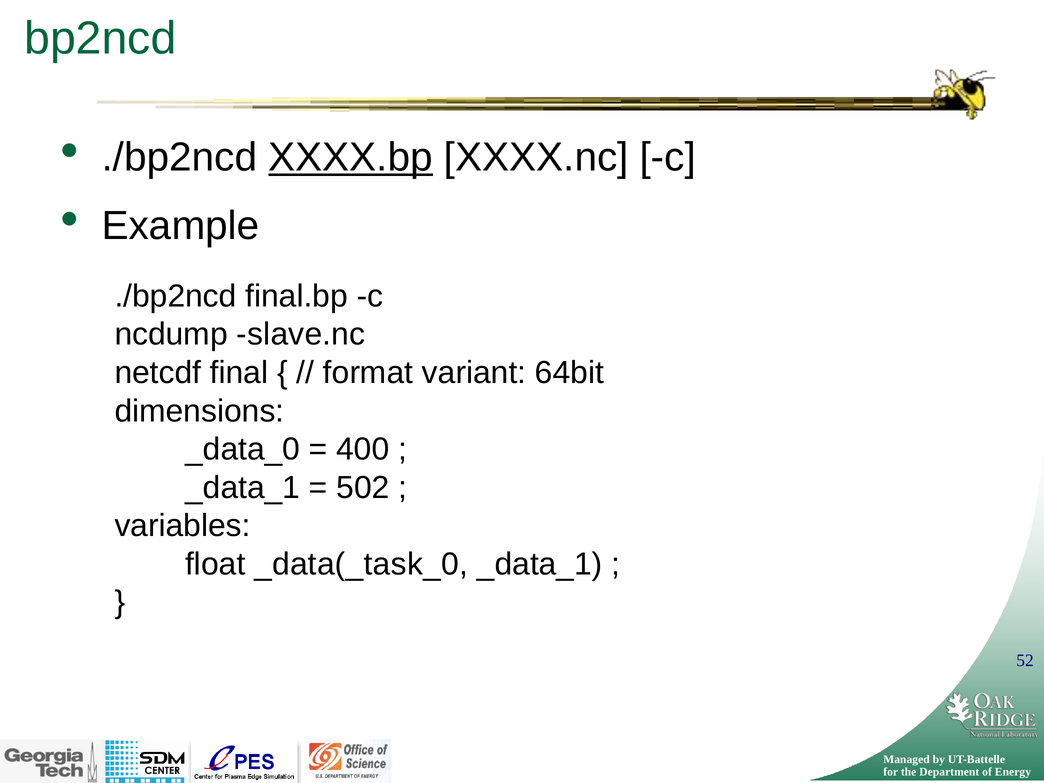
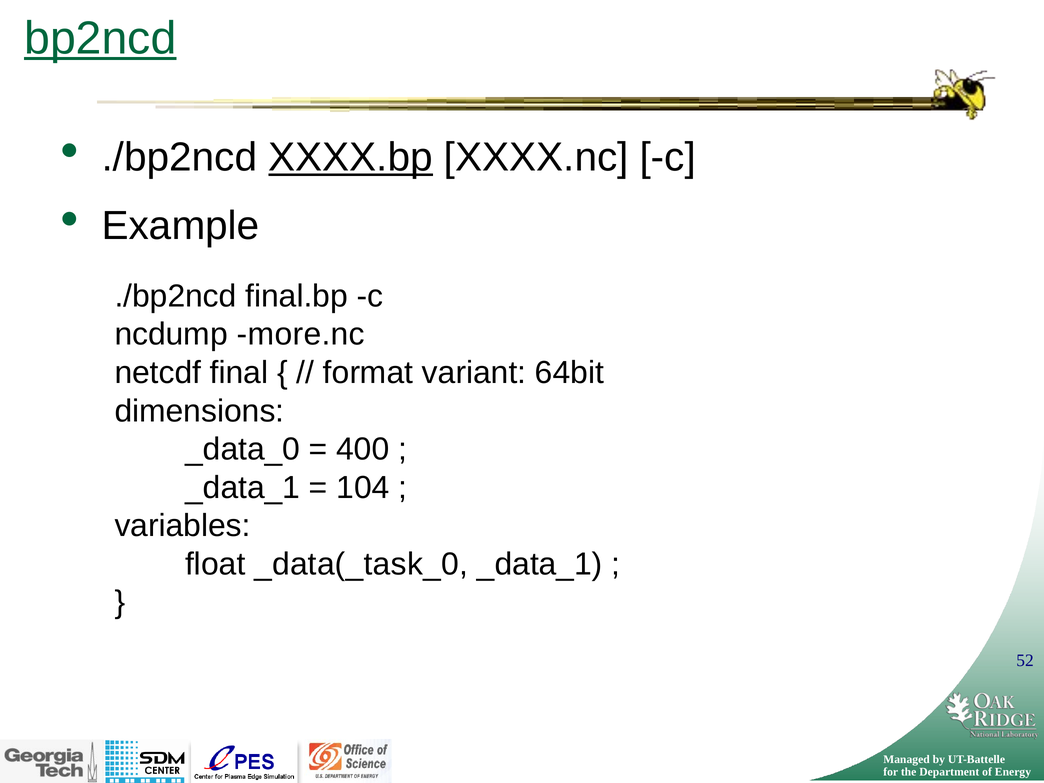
bp2ncd underline: none -> present (100, 39)
slave.nc: slave.nc -> more.nc (301, 334)
502: 502 -> 104 (363, 488)
